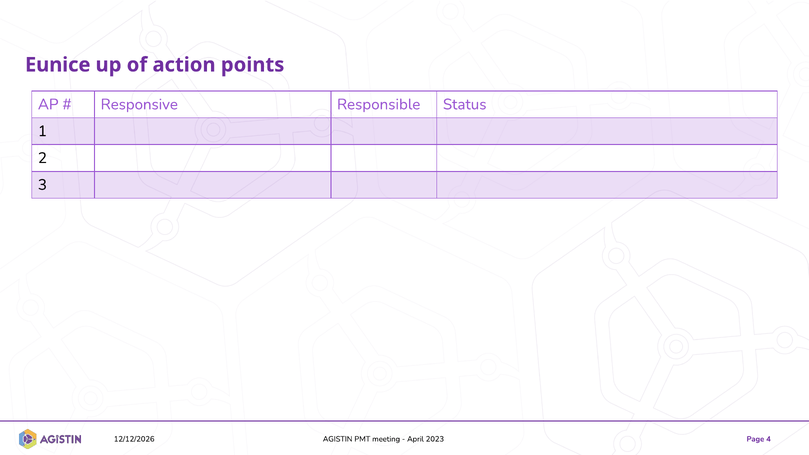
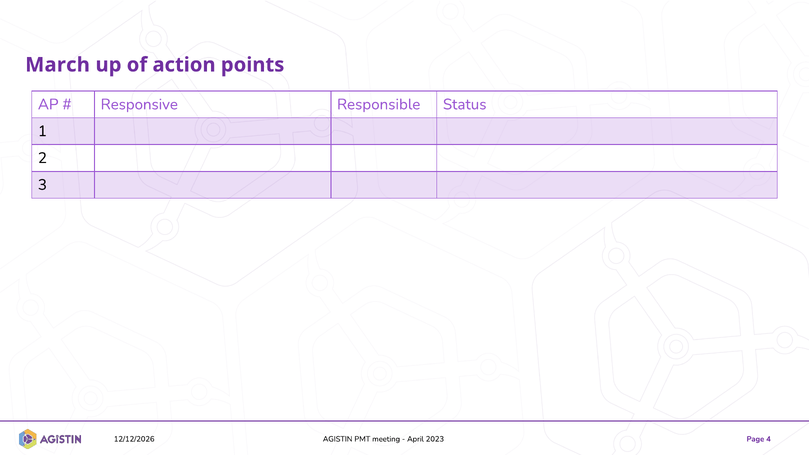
Eunice: Eunice -> March (58, 65)
